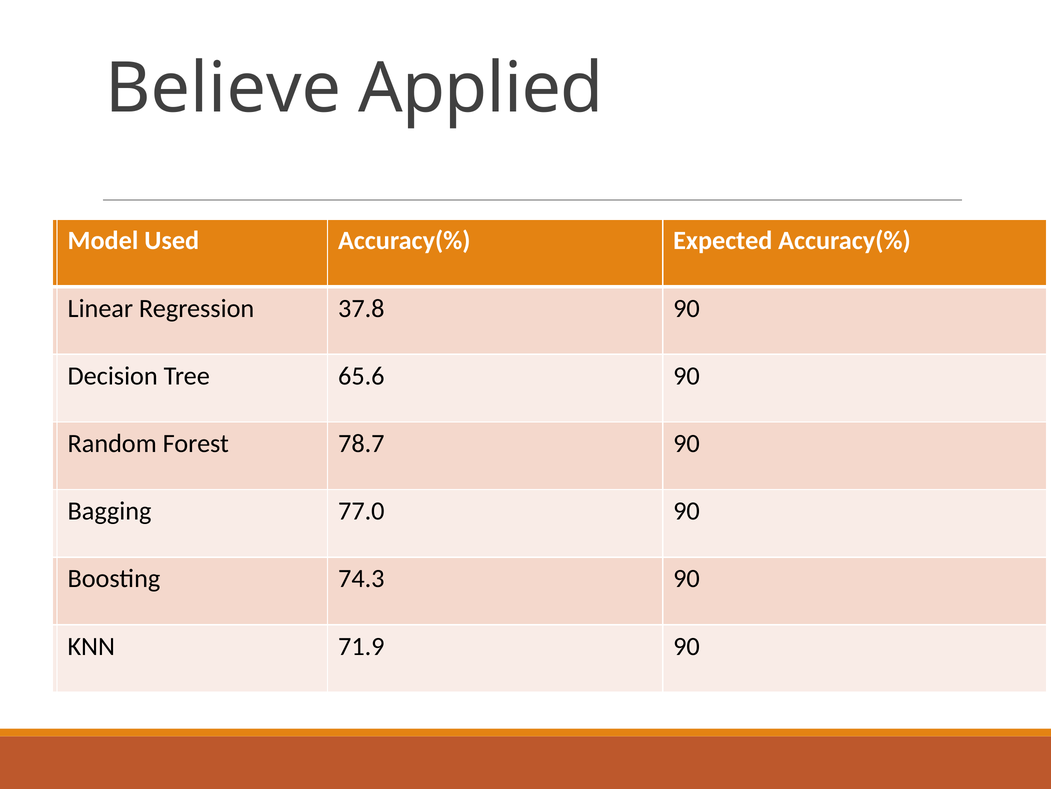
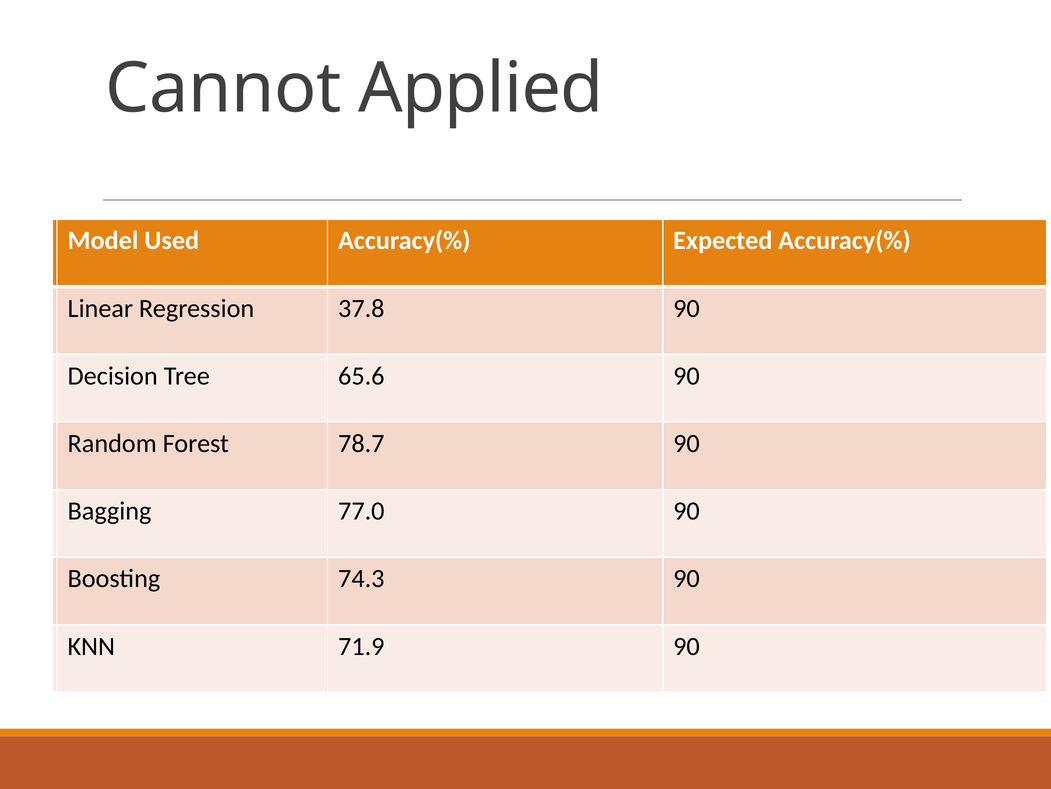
Believe: Believe -> Cannot (223, 89)
